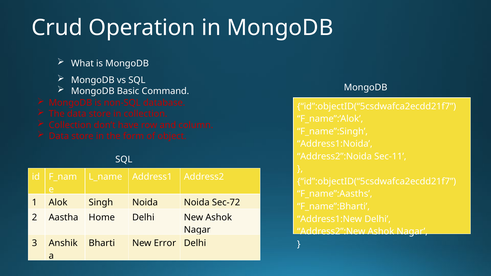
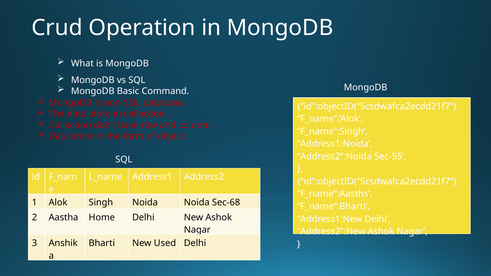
Sec-11: Sec-11 -> Sec-55 (390, 156)
Sec-72: Sec-72 -> Sec-68 (226, 203)
Error: Error -> Used (165, 243)
